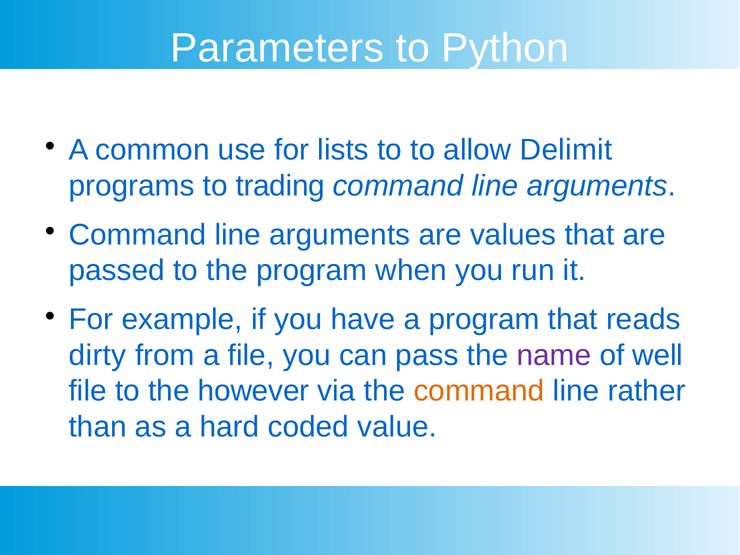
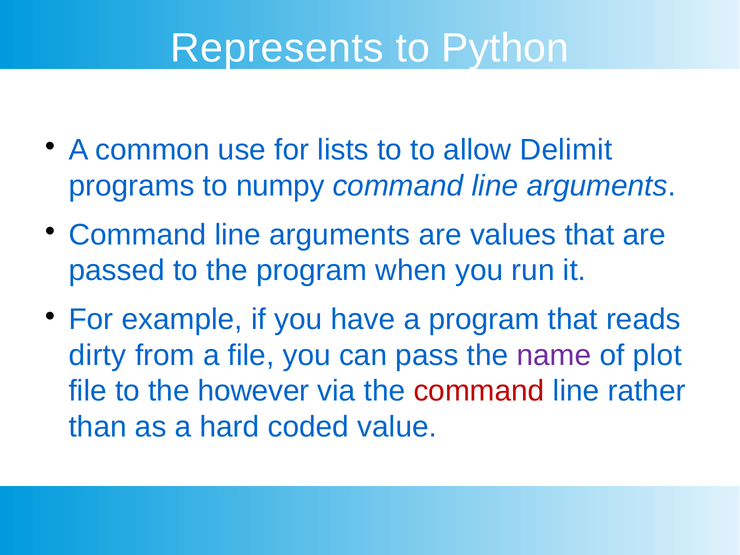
Parameters: Parameters -> Represents (277, 48)
trading: trading -> numpy (280, 186)
well: well -> plot (657, 355)
command colour: orange -> red (479, 391)
